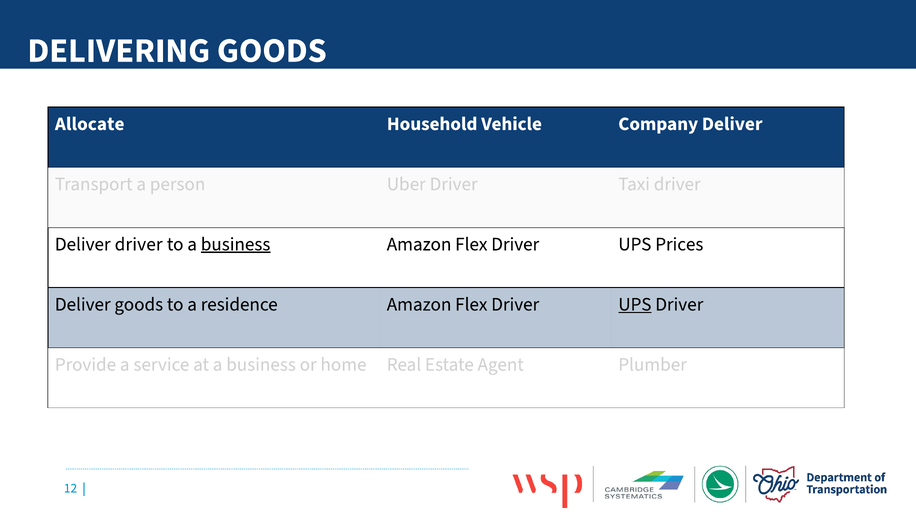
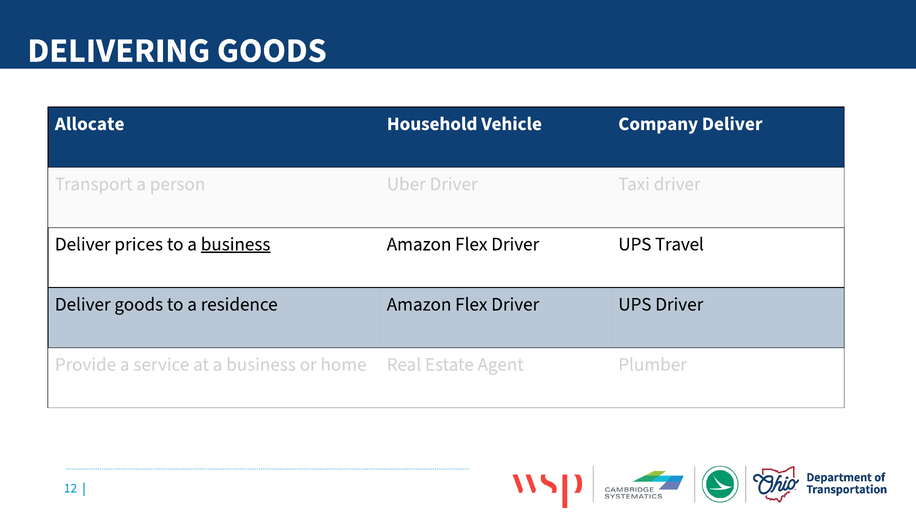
Deliver driver: driver -> prices (139, 244)
Prices: Prices -> Travel (679, 244)
UPS underline: present -> none (635, 304)
